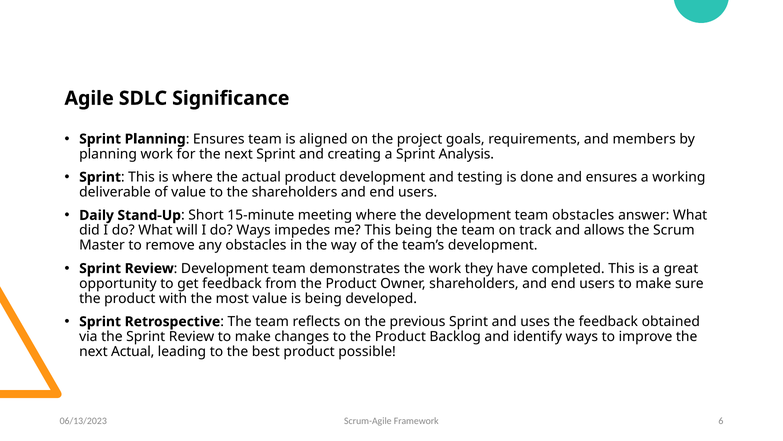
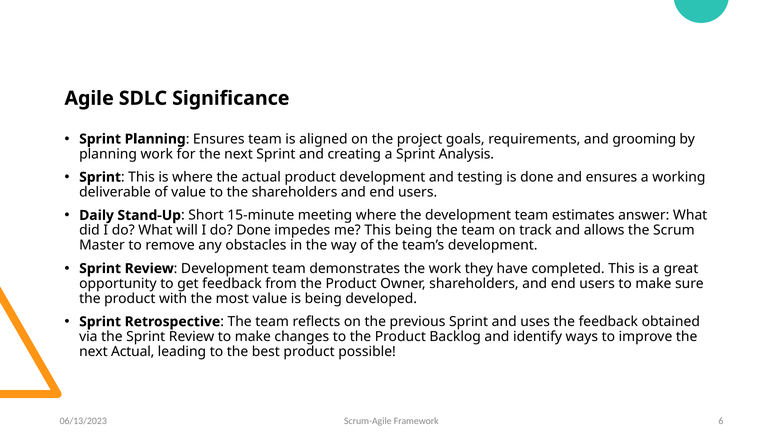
members: members -> grooming (644, 139)
team obstacles: obstacles -> estimates (583, 215)
do Ways: Ways -> Done (254, 230)
